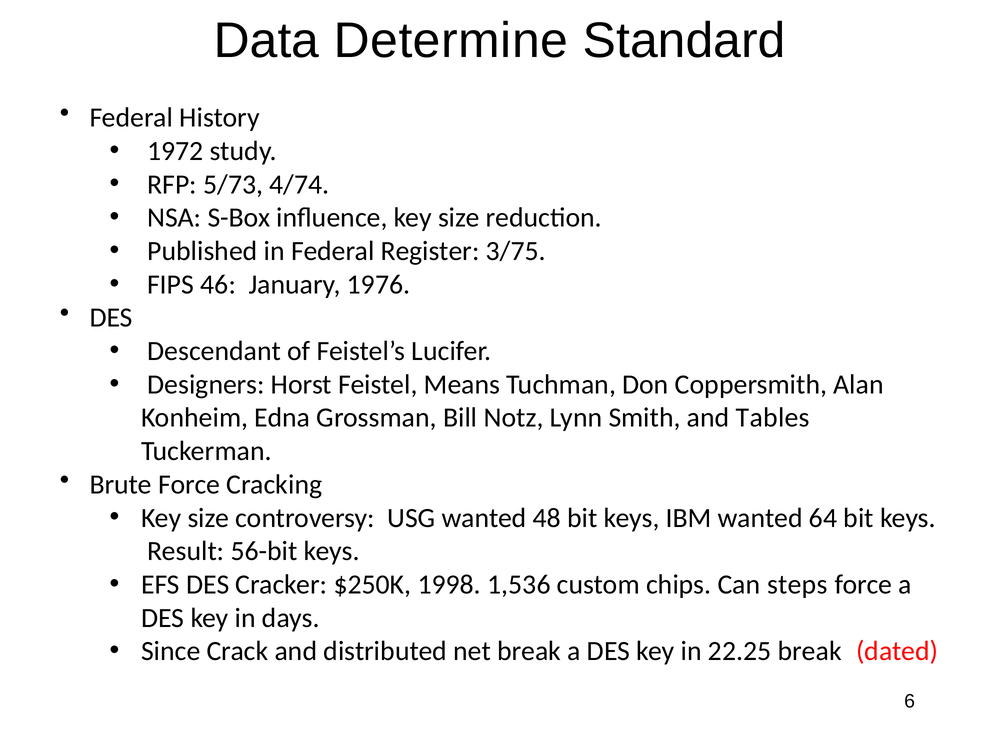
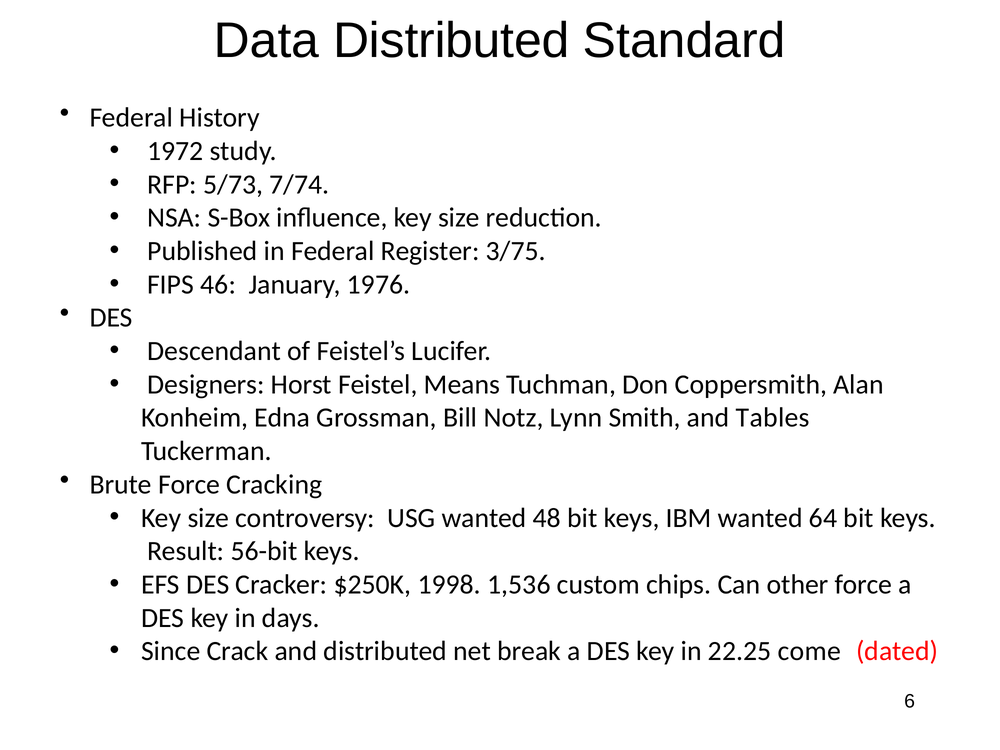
Data Determine: Determine -> Distributed (451, 41)
4/74: 4/74 -> 7/74 (299, 184)
steps: steps -> other (798, 585)
22.25 break: break -> come (810, 651)
